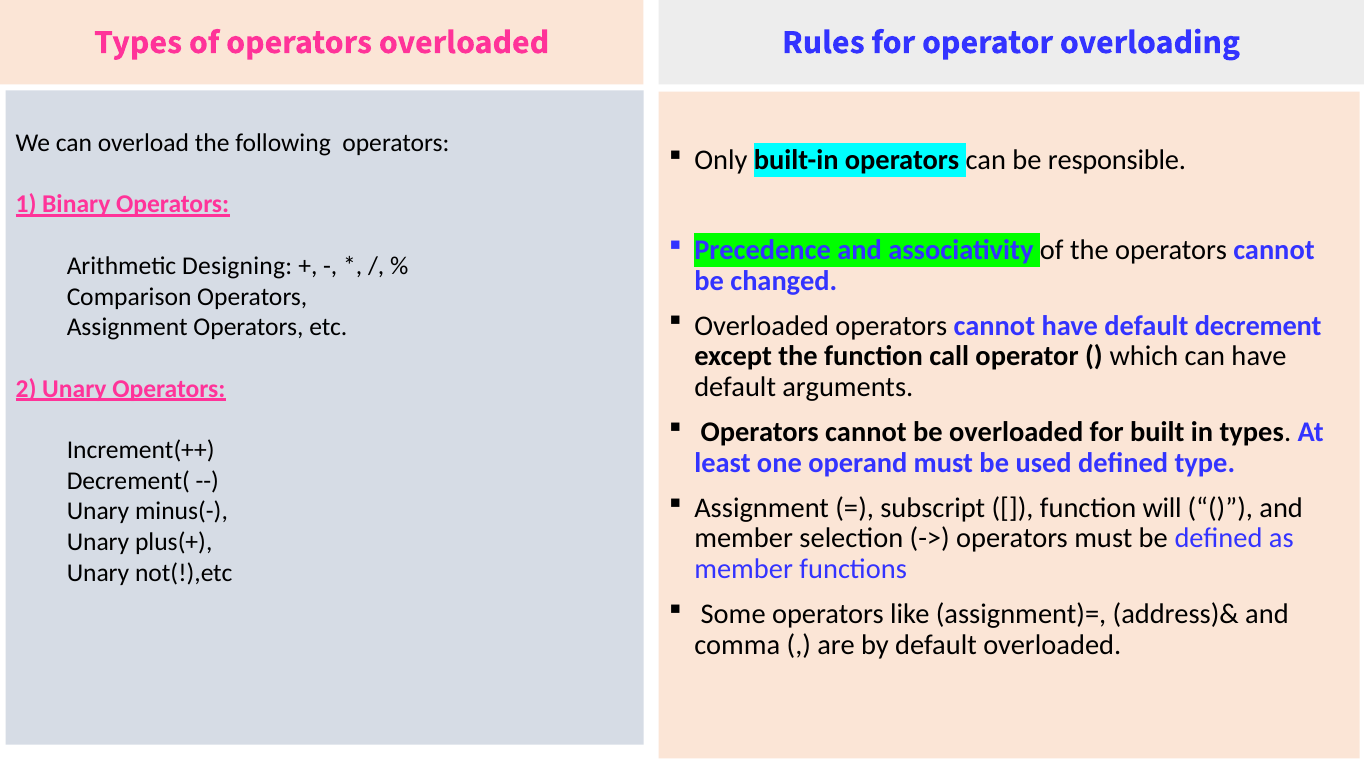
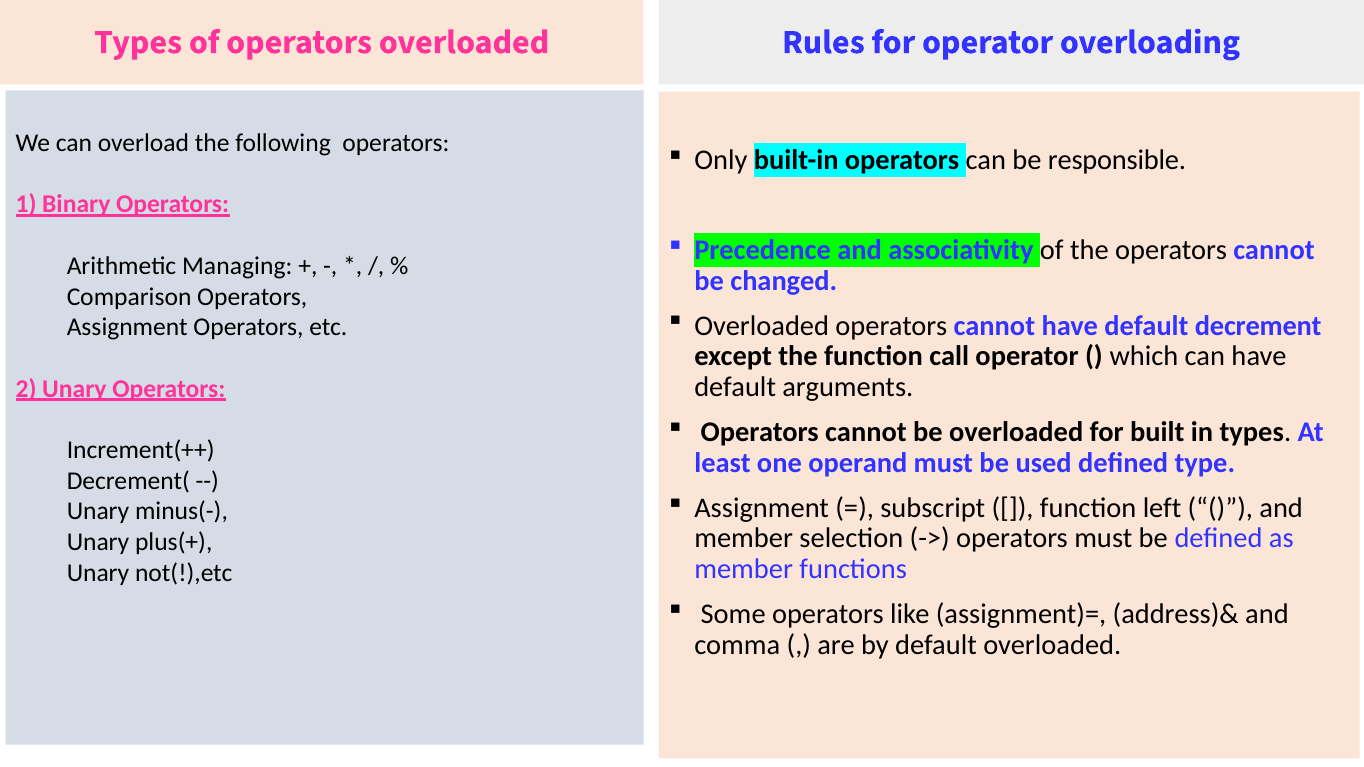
Designing: Designing -> Managing (237, 266)
will: will -> left (1162, 508)
